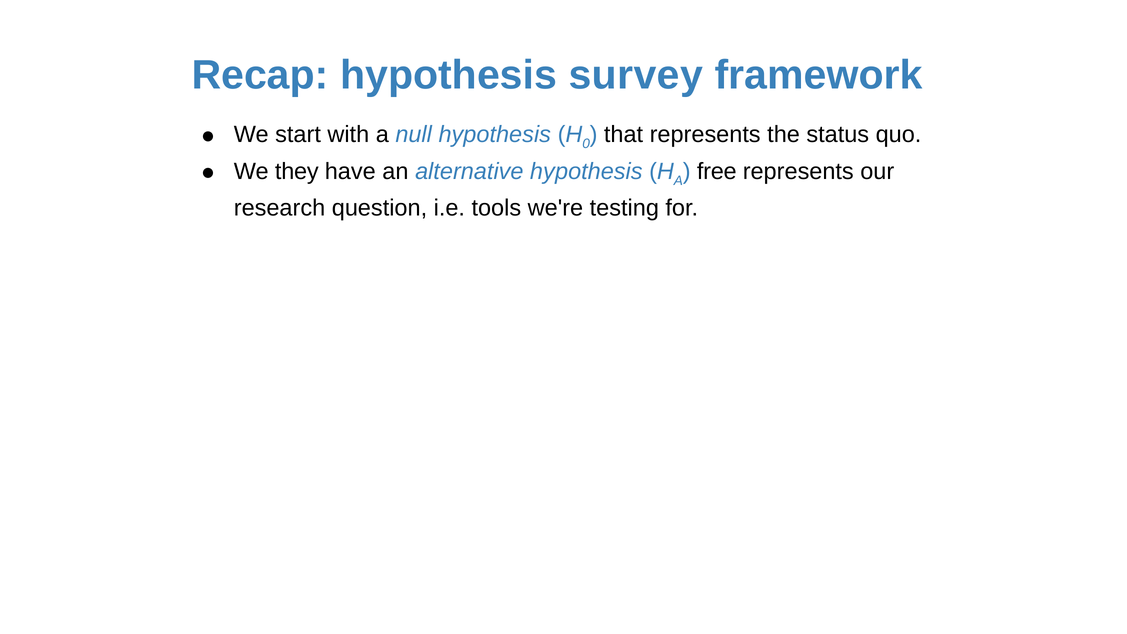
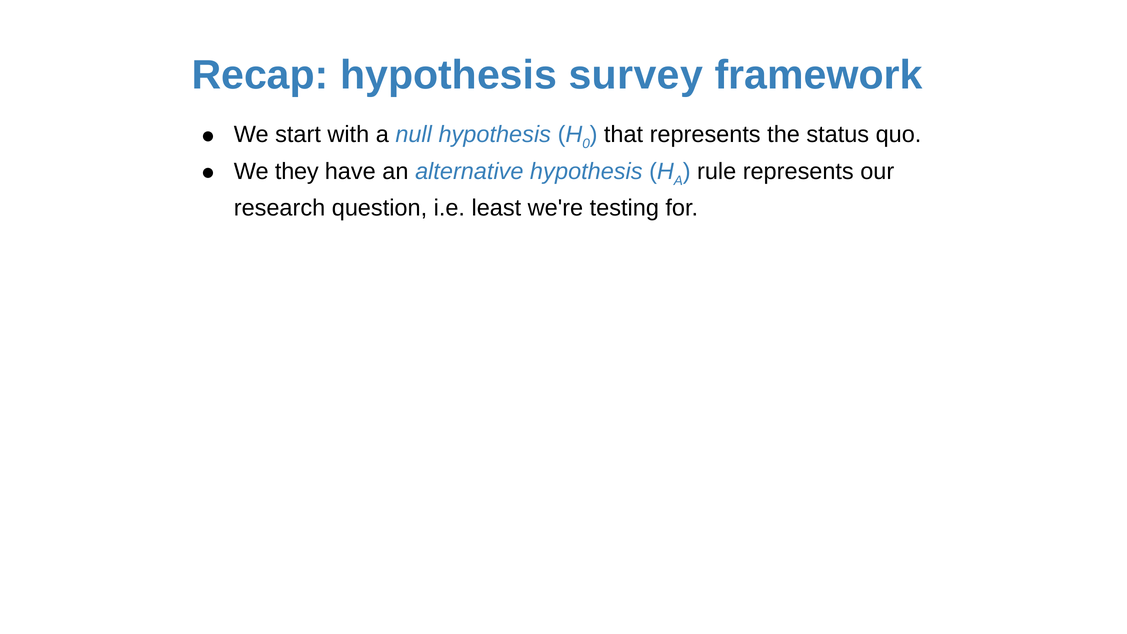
free: free -> rule (717, 171)
tools: tools -> least (496, 208)
